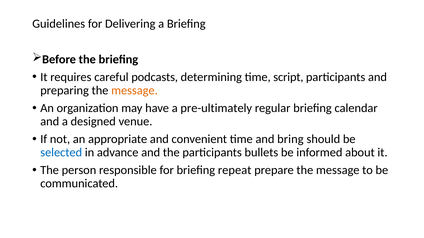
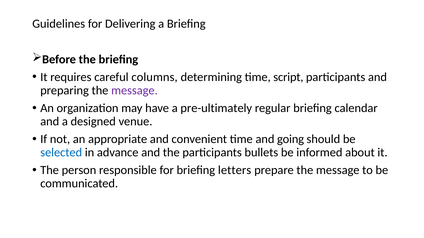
podcasts: podcasts -> columns (155, 77)
message colour: orange -> purple (134, 91)
bring: bring -> going (291, 139)
repeat: repeat -> letters (235, 171)
